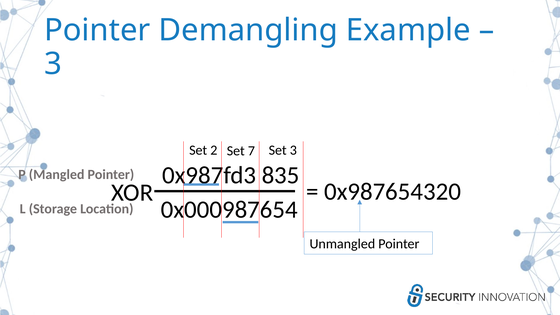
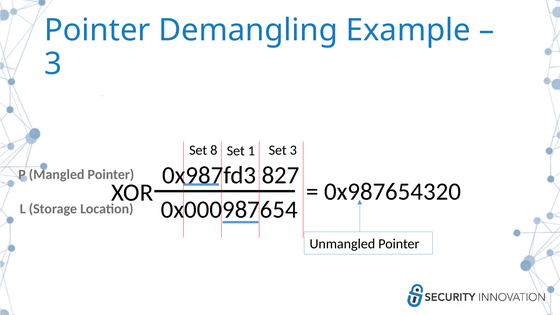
2: 2 -> 8 (214, 150)
7: 7 -> 1 (251, 151)
835: 835 -> 827 (281, 175)
